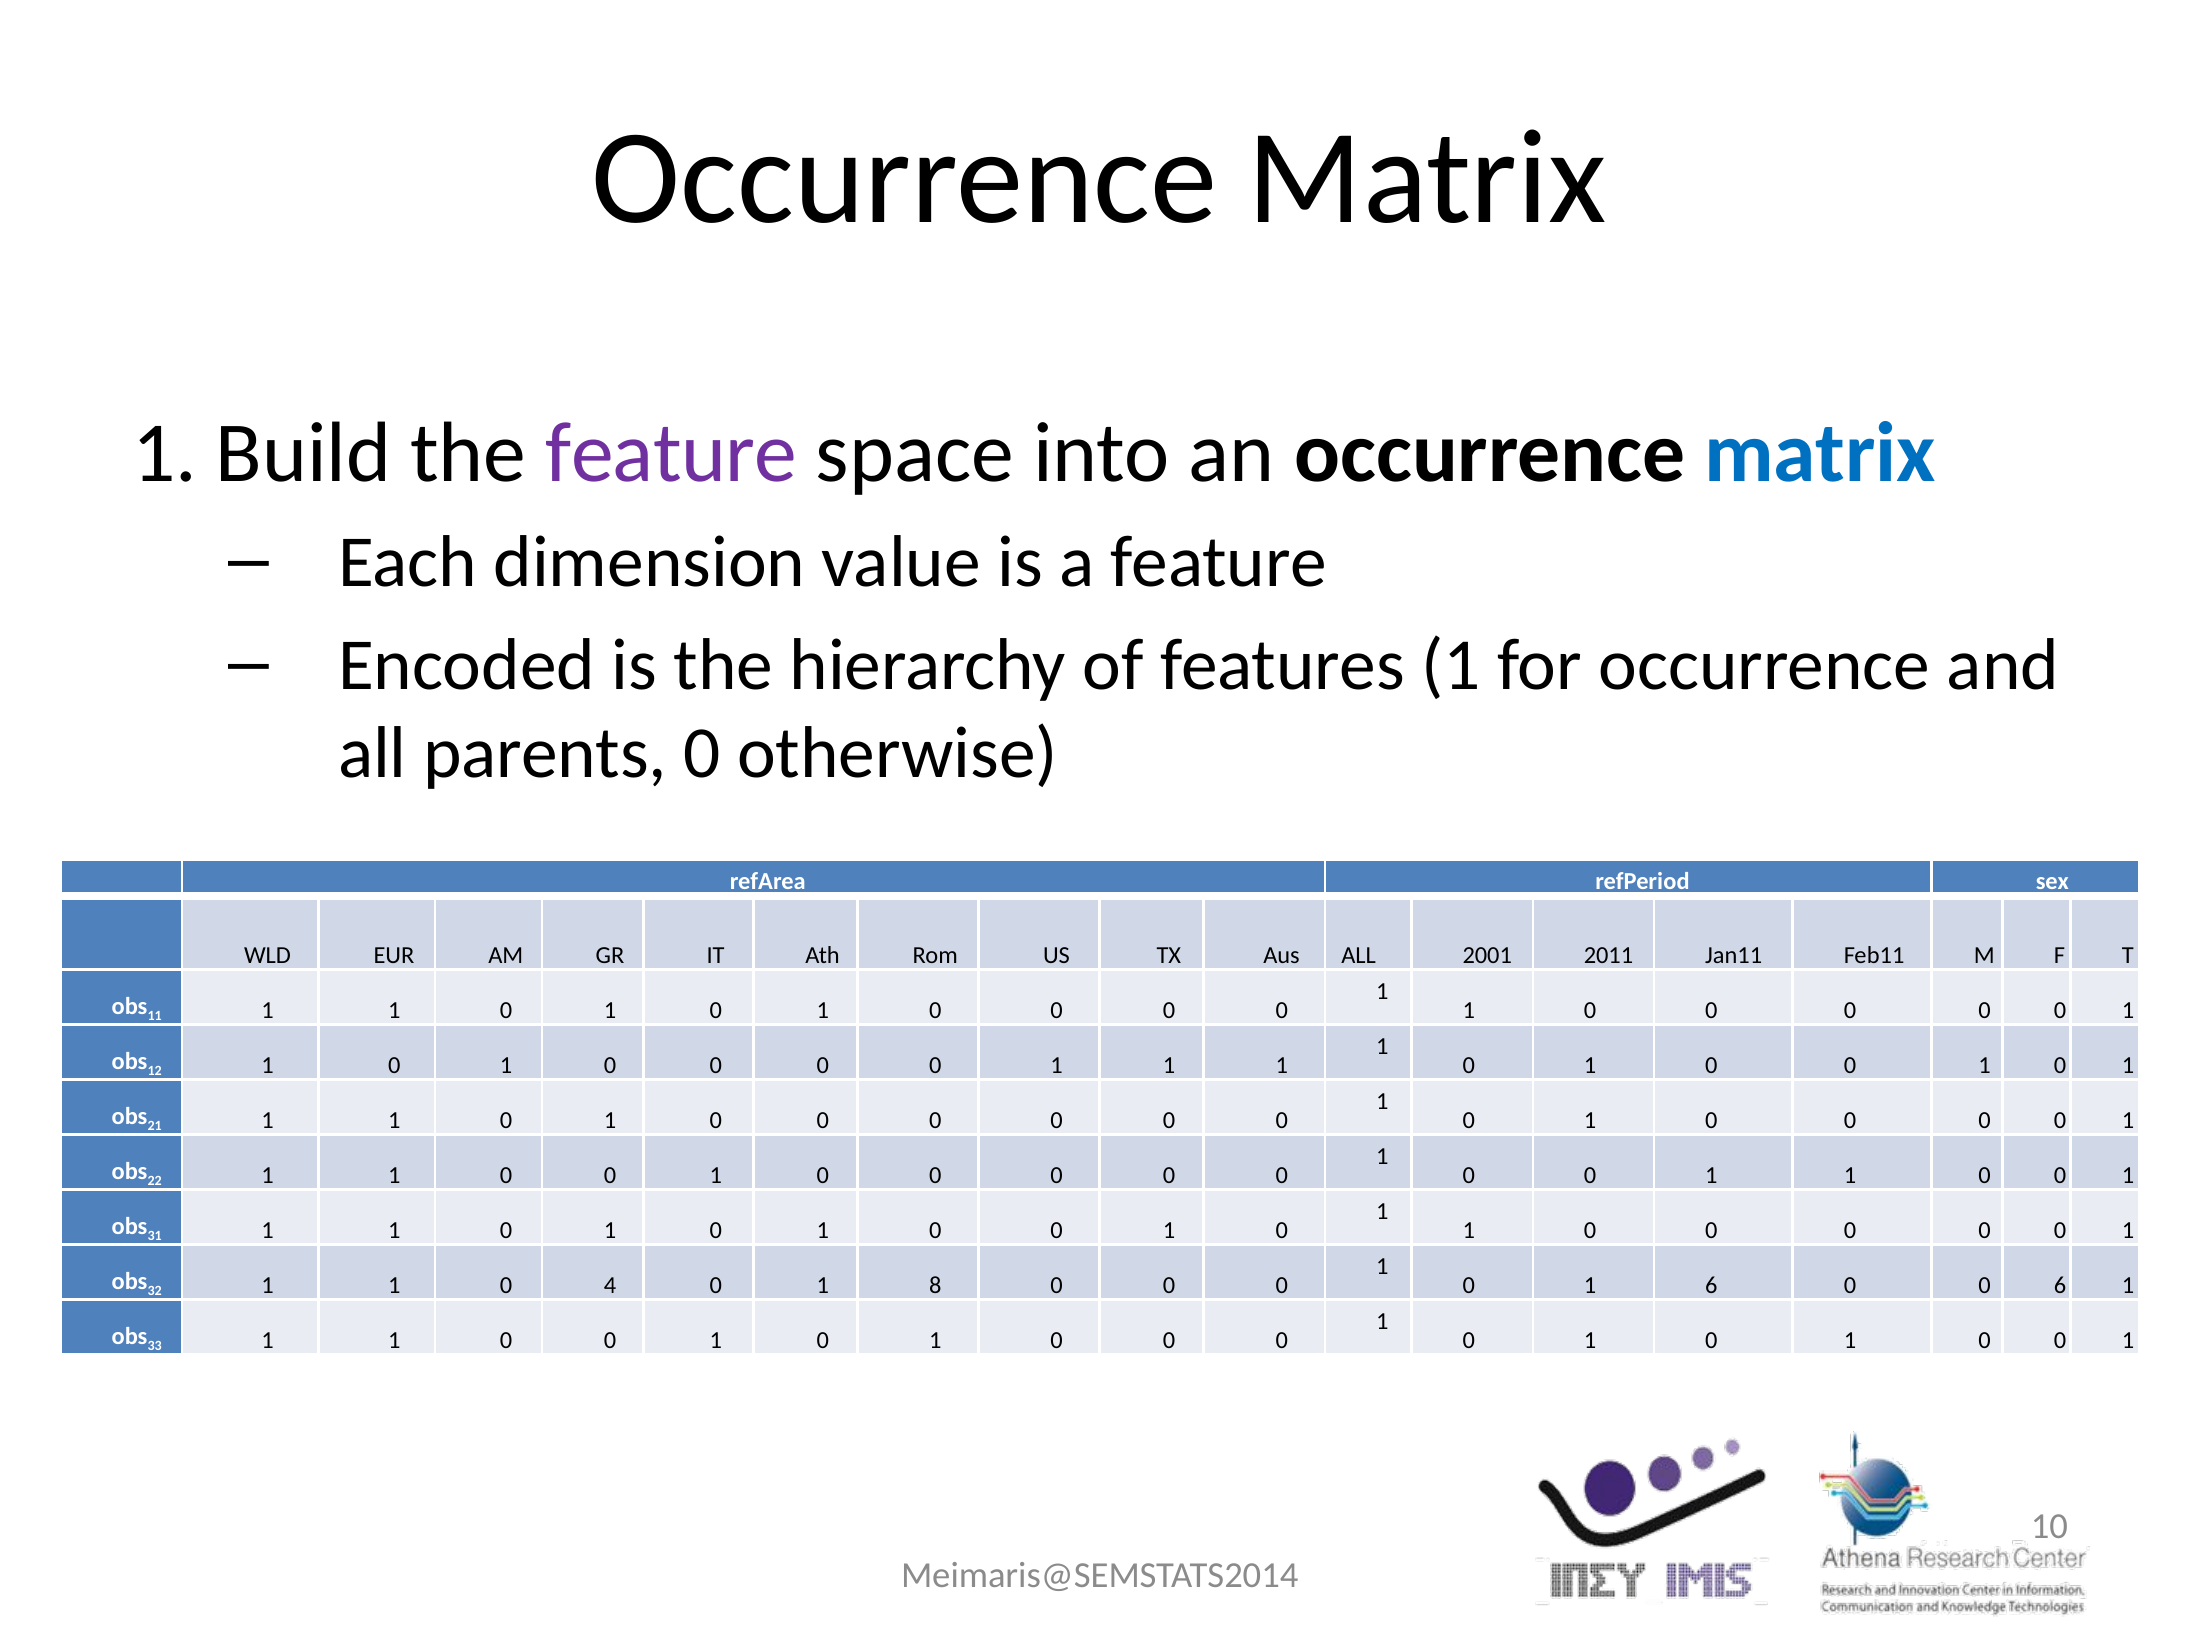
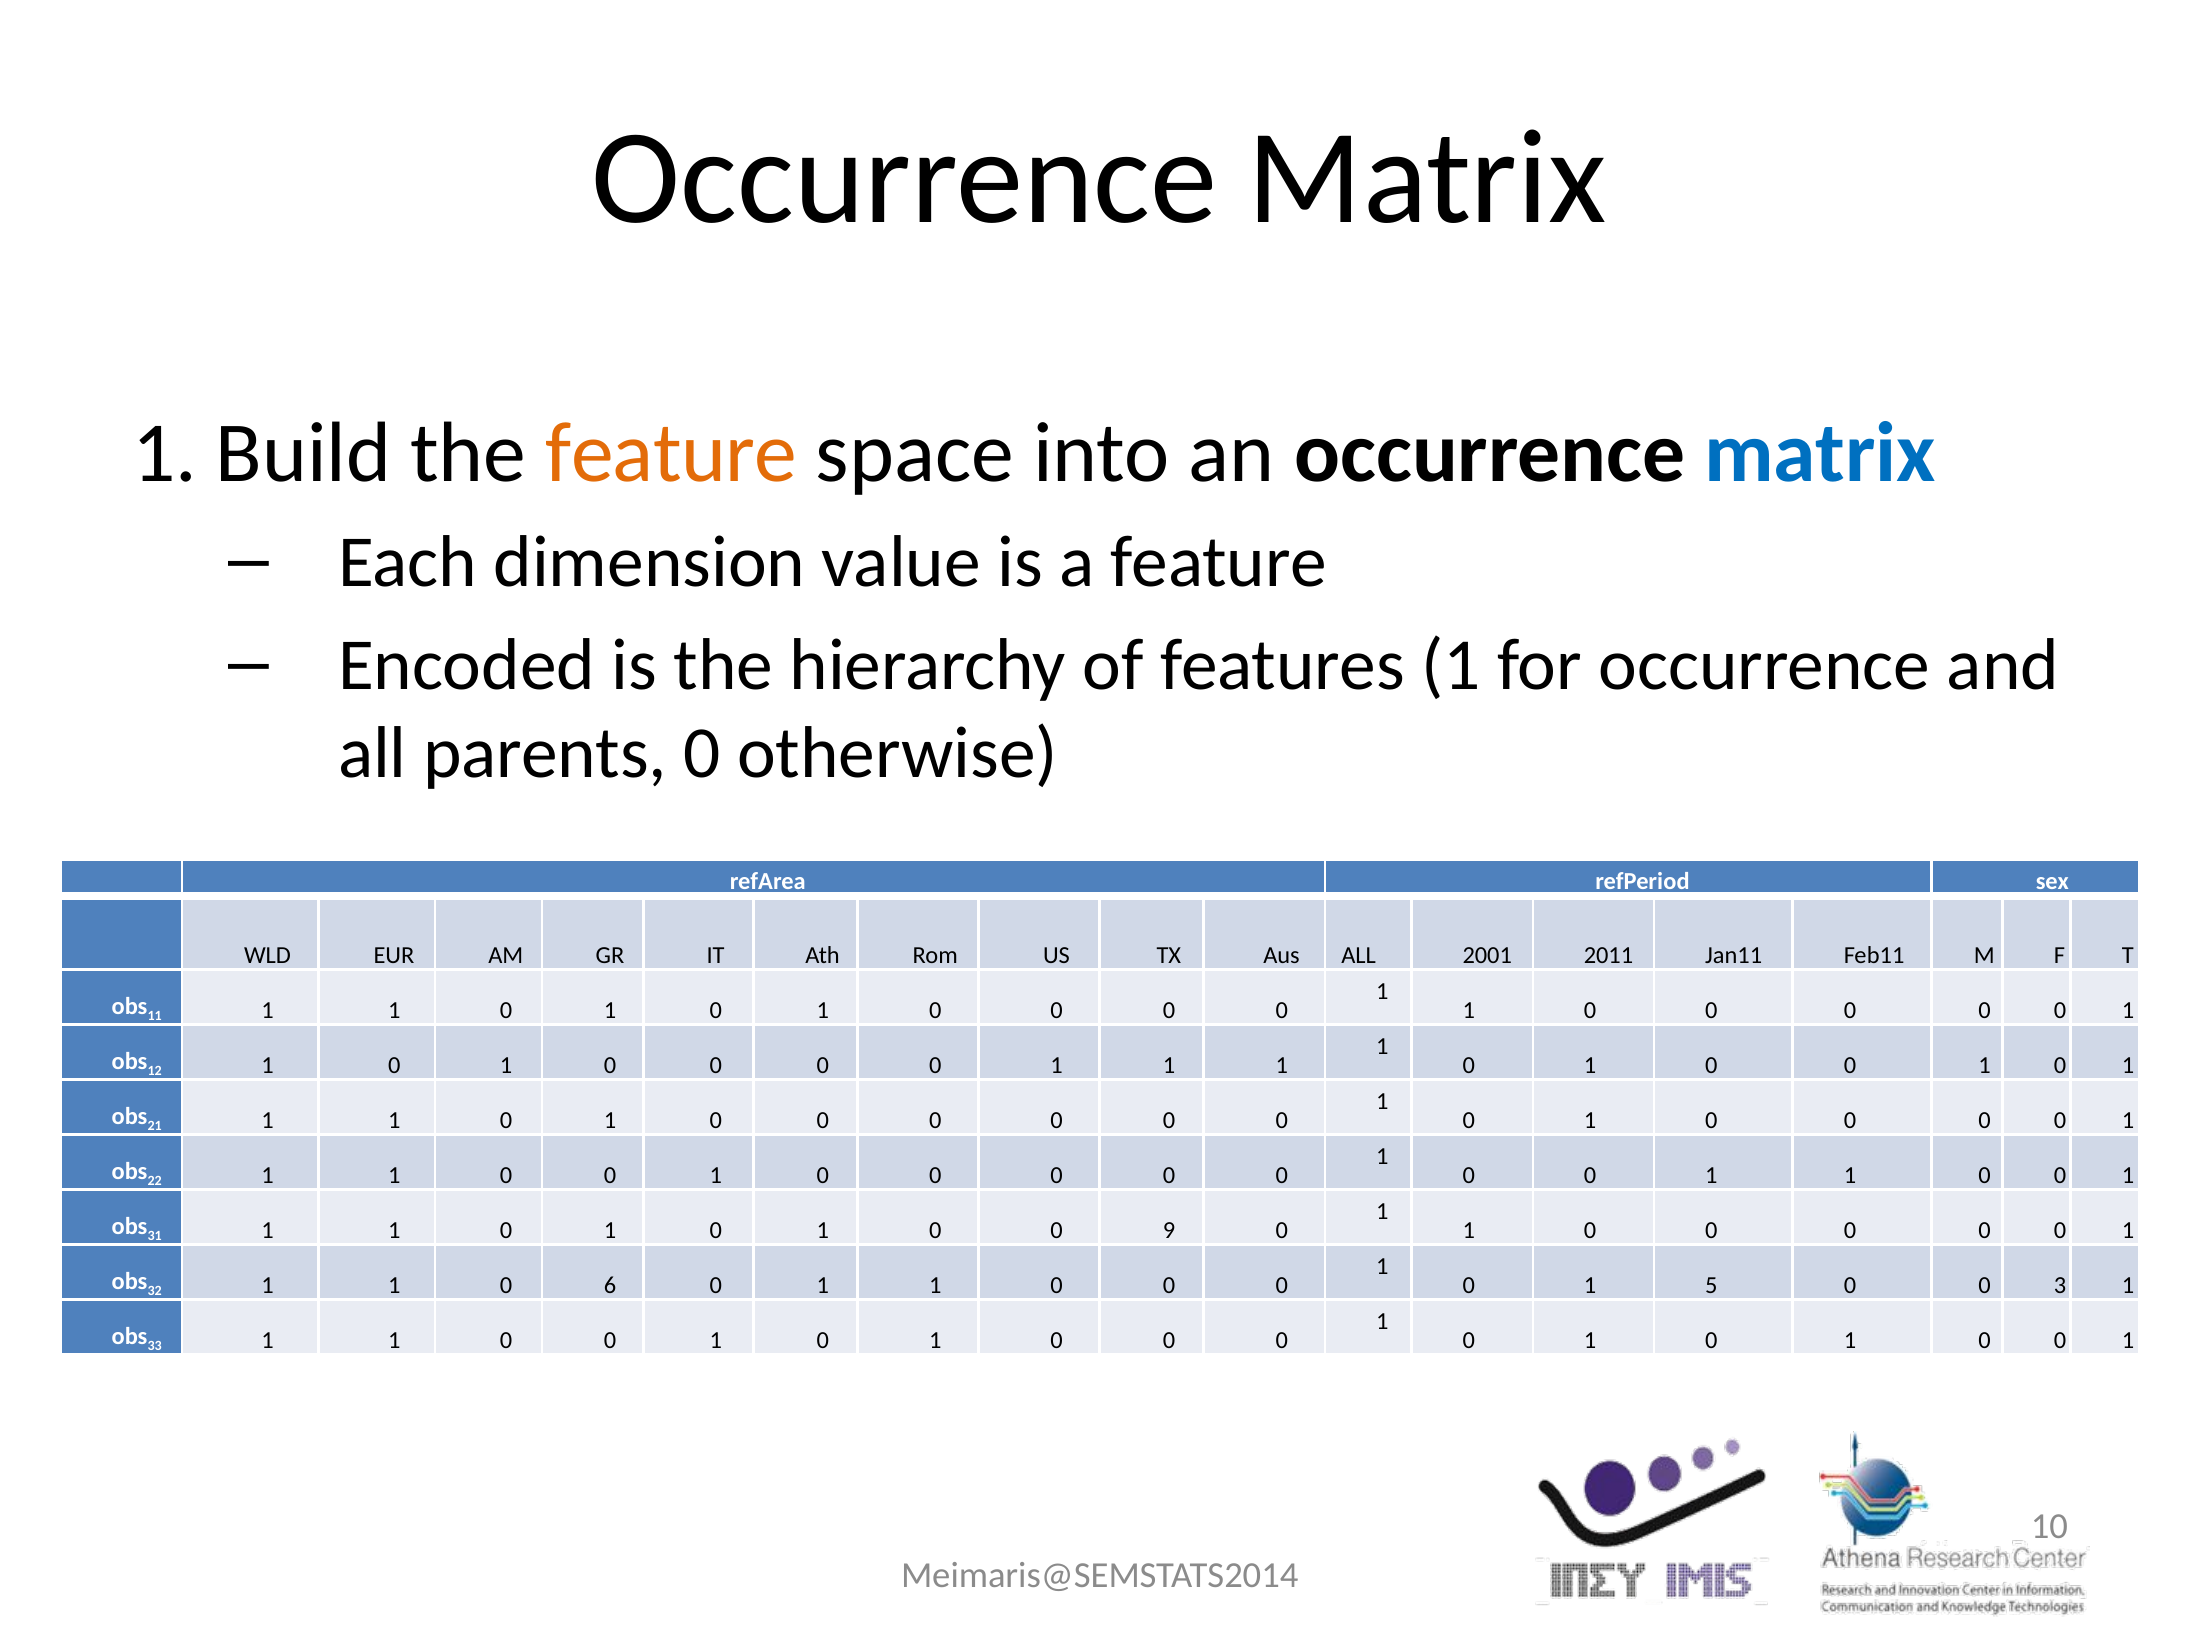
feature colour: purple -> orange (671, 453)
1: 1 -> 9 (1169, 1230)
4: 4 -> 6 (610, 1285)
8: 8 -> 1 (935, 1285)
1 6: 6 -> 5 (1711, 1285)
0 6: 6 -> 3 (2060, 1285)
